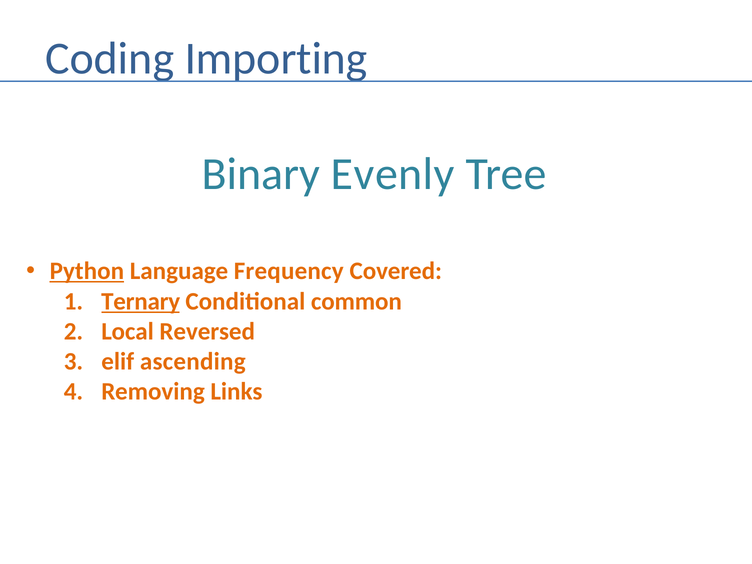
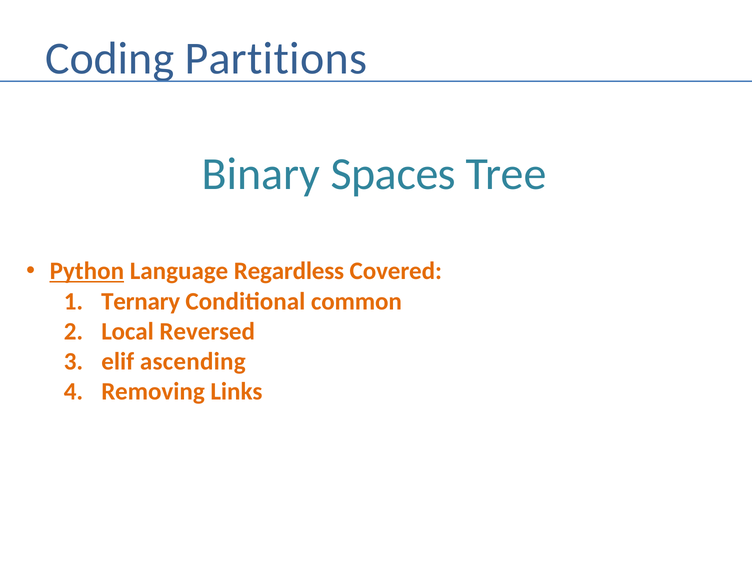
Importing: Importing -> Partitions (276, 58)
Evenly: Evenly -> Spaces (393, 174)
Frequency: Frequency -> Regardless (289, 271)
Ternary underline: present -> none (141, 301)
